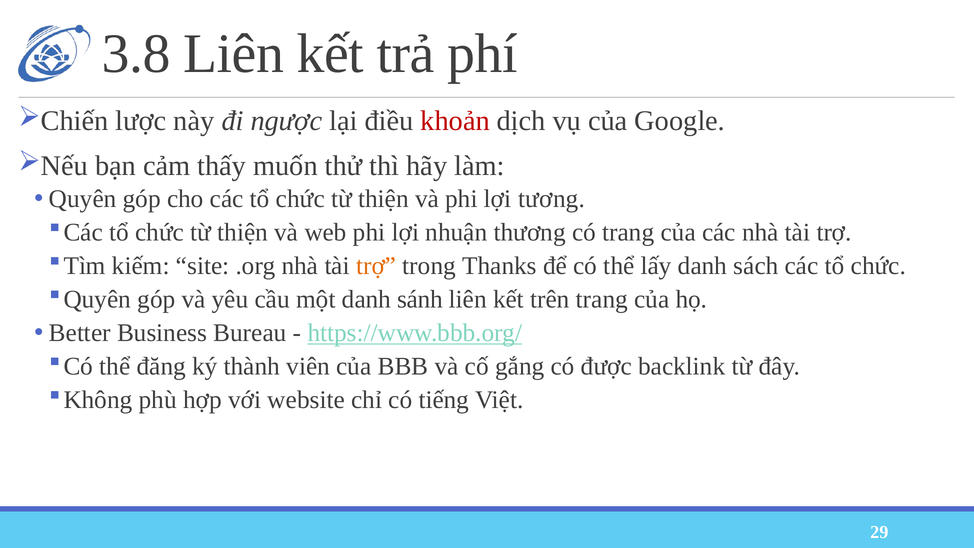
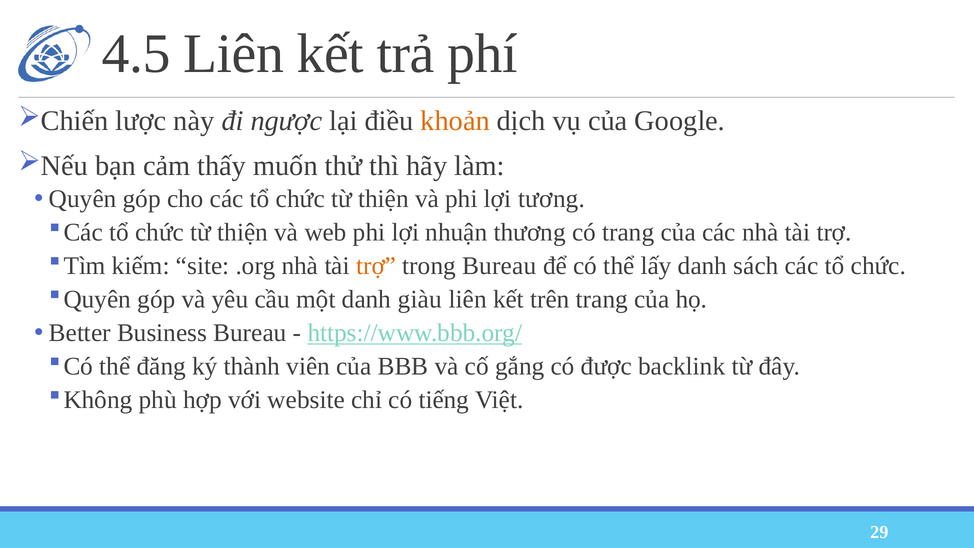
3.8: 3.8 -> 4.5 (136, 54)
khoản colour: red -> orange (455, 121)
trong Thanks: Thanks -> Bureau (499, 266)
sánh: sánh -> giàu (420, 299)
